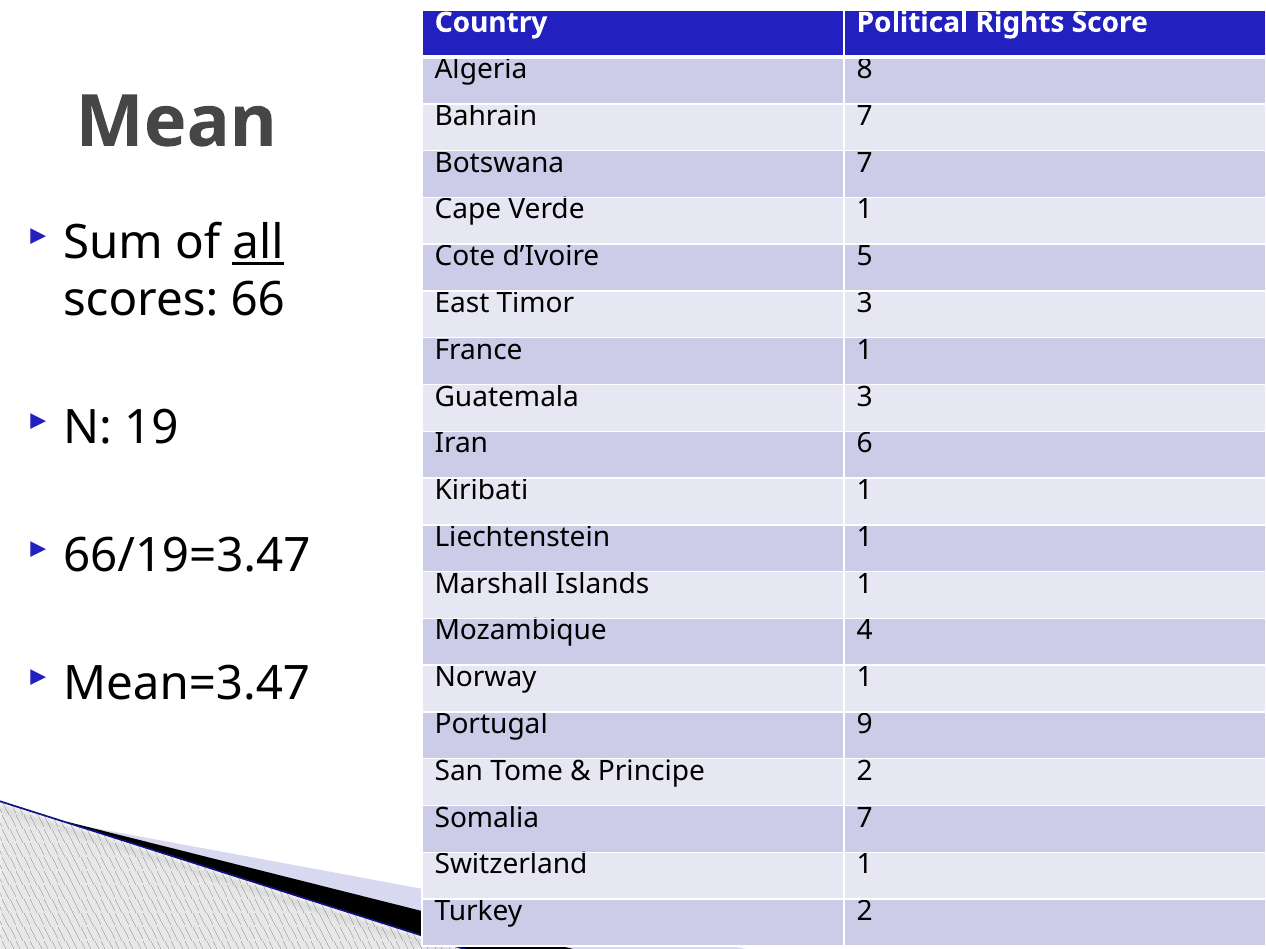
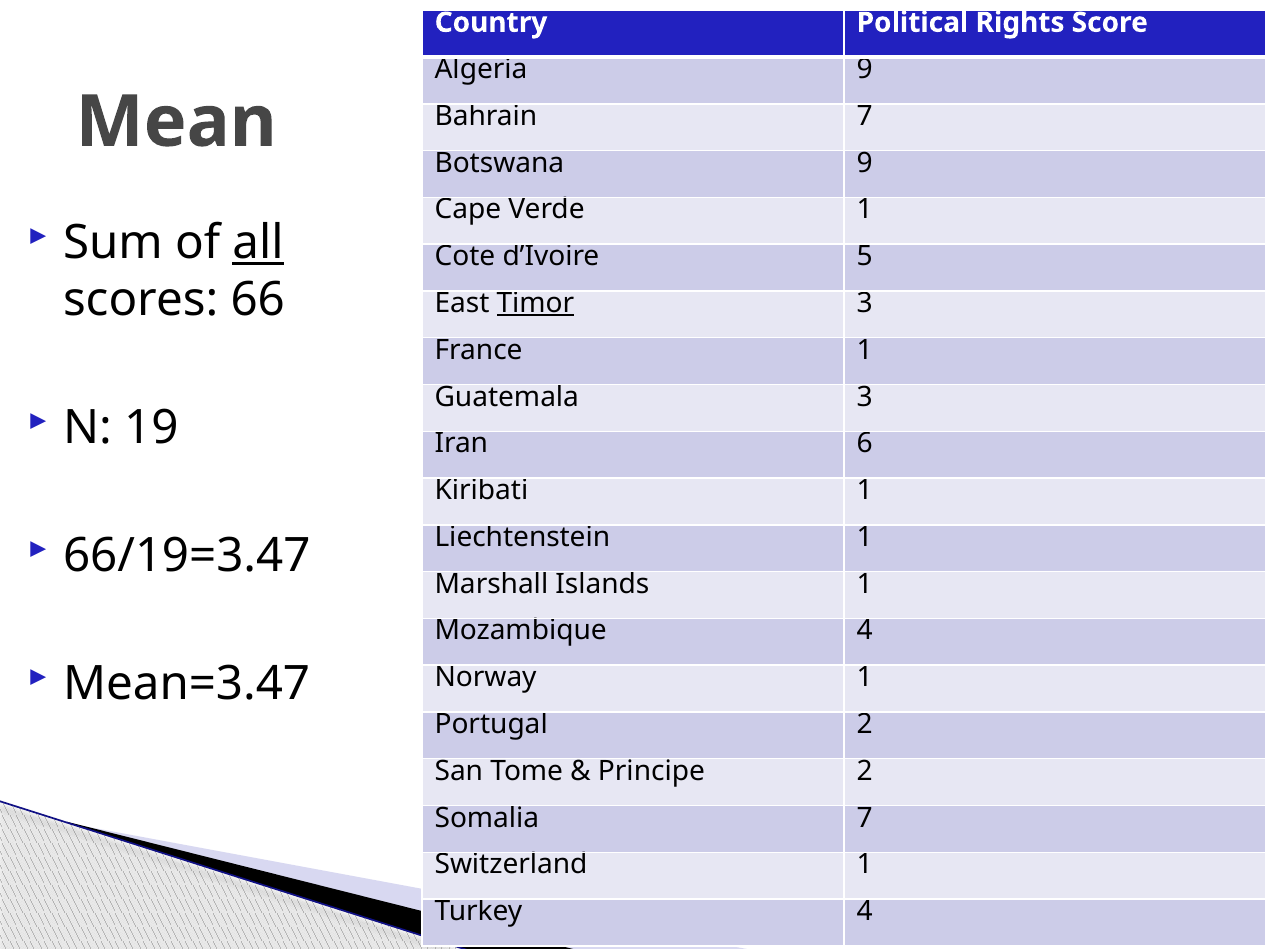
Algeria 8: 8 -> 9 (865, 69)
Botswana 7: 7 -> 9 (865, 163)
Timor underline: none -> present (535, 303)
Portugal 9: 9 -> 2 (865, 725)
Turkey 2: 2 -> 4 (865, 912)
